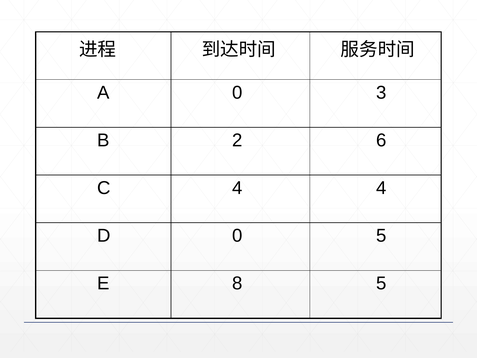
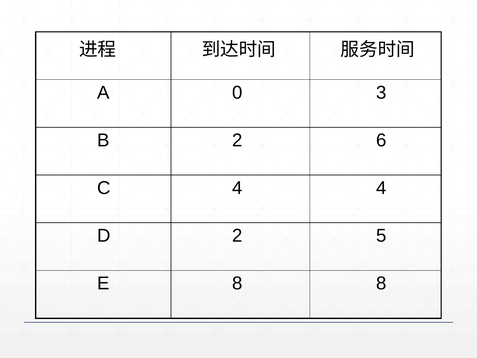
D 0: 0 -> 2 (237, 236)
8 5: 5 -> 8 (381, 283)
